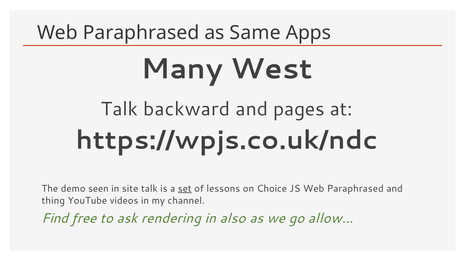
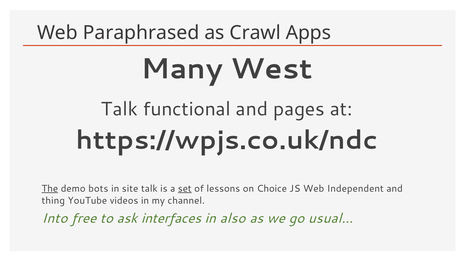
Same: Same -> Crawl (255, 33)
backward: backward -> functional (187, 109)
The underline: none -> present (50, 189)
seen: seen -> bots (98, 189)
JS Web Paraphrased: Paraphrased -> Independent (355, 189)
Find: Find -> Into (55, 219)
rendering: rendering -> interfaces (171, 219)
allow…: allow… -> usual… (331, 219)
